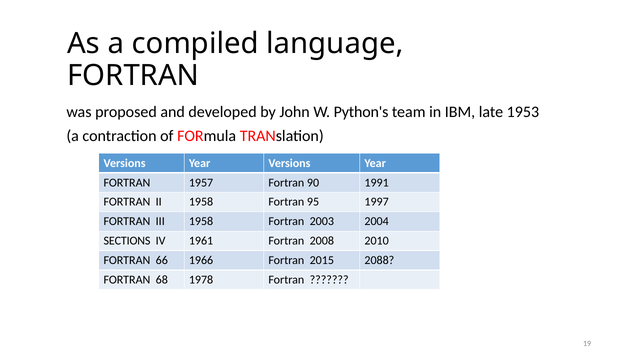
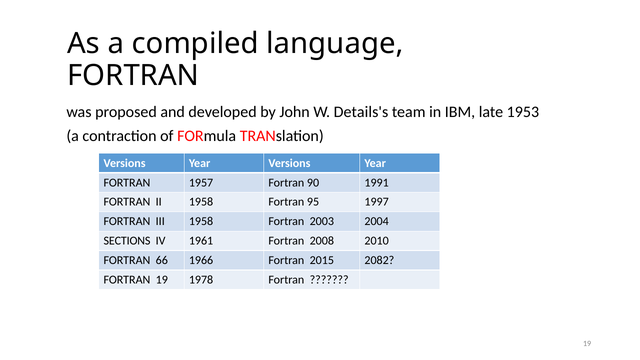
Python's: Python's -> Details's (361, 112)
2088: 2088 -> 2082 (379, 260)
FORTRAN 68: 68 -> 19 (162, 280)
